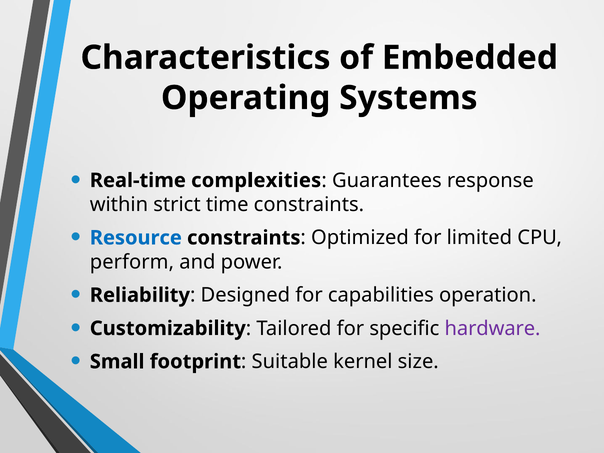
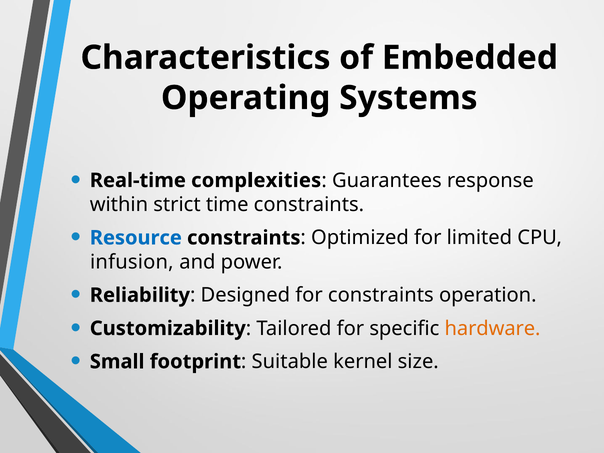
perform: perform -> infusion (132, 262)
for capabilities: capabilities -> constraints (381, 295)
hardware colour: purple -> orange (493, 328)
